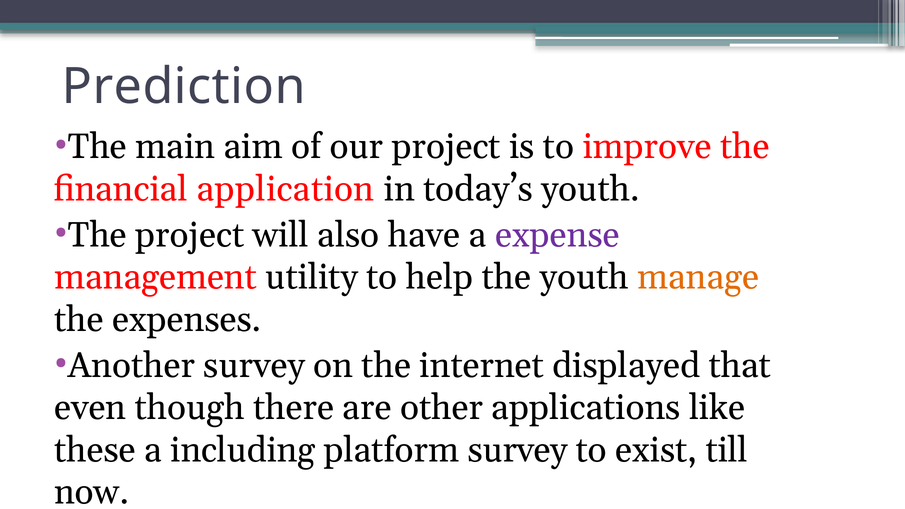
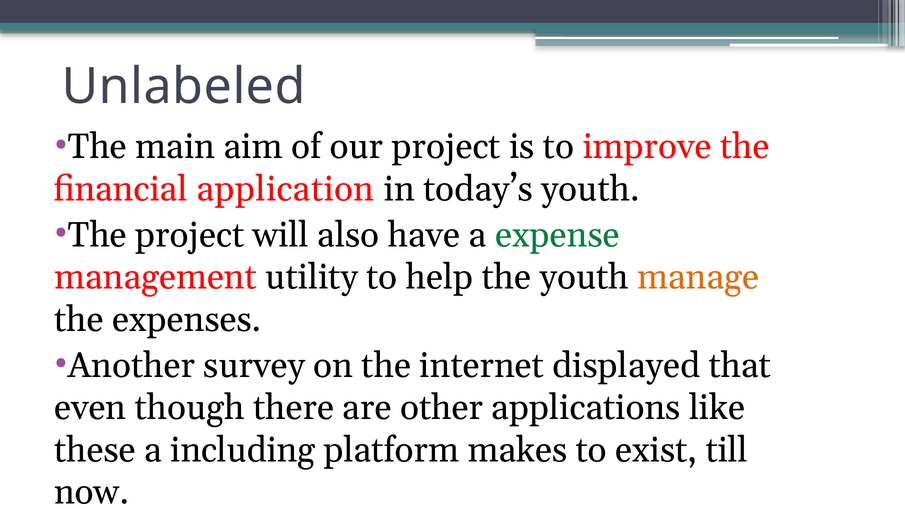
Prediction: Prediction -> Unlabeled (184, 86)
expense colour: purple -> green (557, 235)
platform survey: survey -> makes (518, 450)
